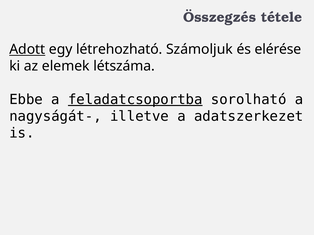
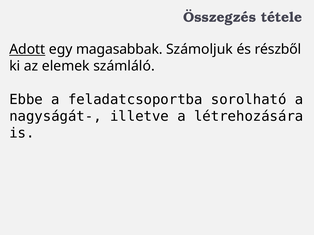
létrehozható: létrehozható -> magasabbak (119, 50)
elérése: elérése -> részből (278, 50)
létszáma: létszáma -> számláló (124, 66)
feladatcsoportba underline: present -> none (135, 100)
adatszerkezet: adatszerkezet -> létrehozására (249, 117)
